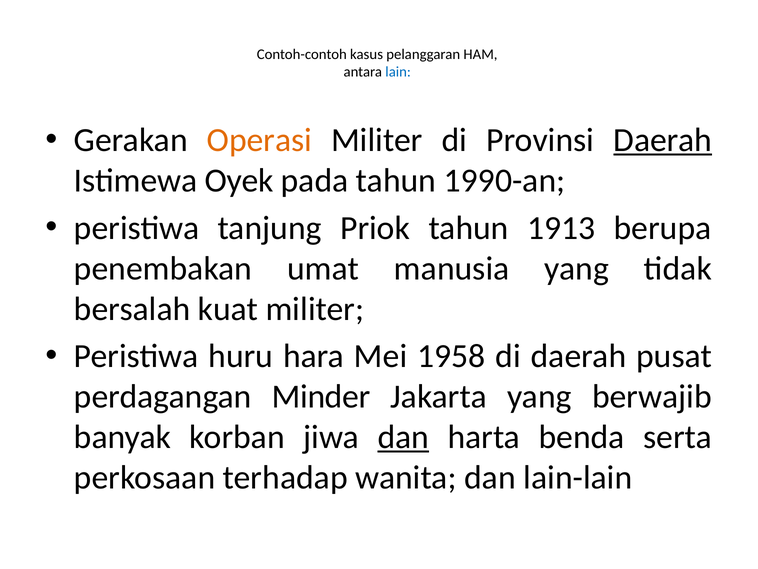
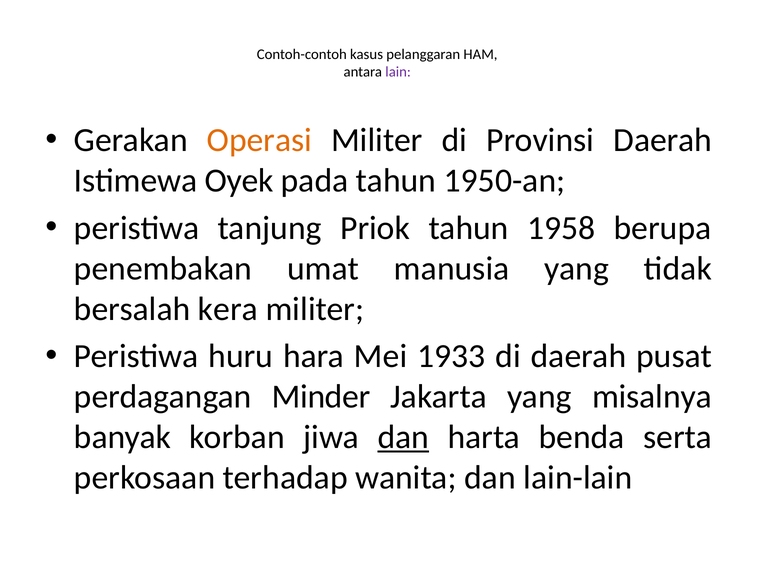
lain colour: blue -> purple (398, 72)
Daerah underline: present -> none (663, 140)
1990-an: 1990-an -> 1950-an (505, 181)
1913: 1913 -> 1958 (561, 228)
kuat: kuat -> kera (228, 309)
1958: 1958 -> 1933 (451, 356)
berwajib: berwajib -> misalnya (652, 396)
